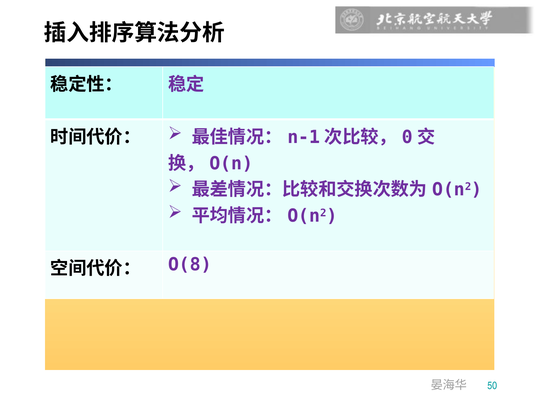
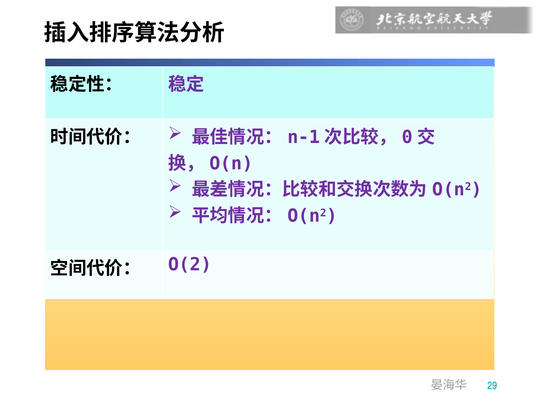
O(8: O(8 -> O(2 (190, 265)
50: 50 -> 29 (492, 386)
